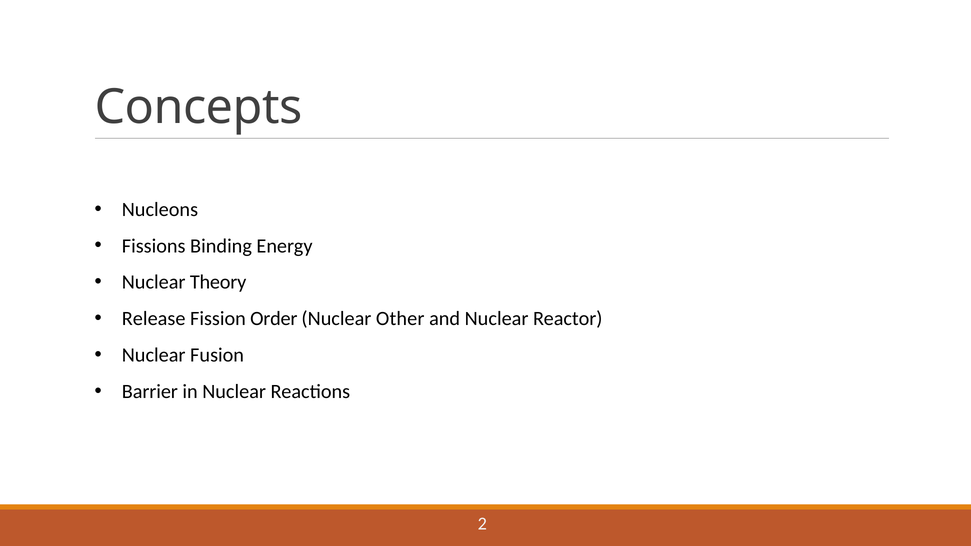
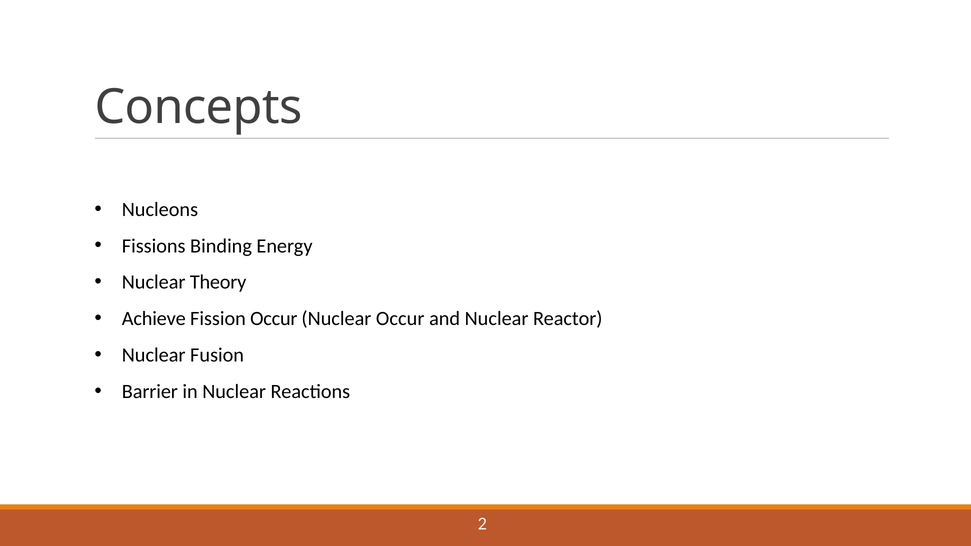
Release: Release -> Achieve (154, 319)
Fission Order: Order -> Occur (274, 319)
Nuclear Other: Other -> Occur (400, 319)
